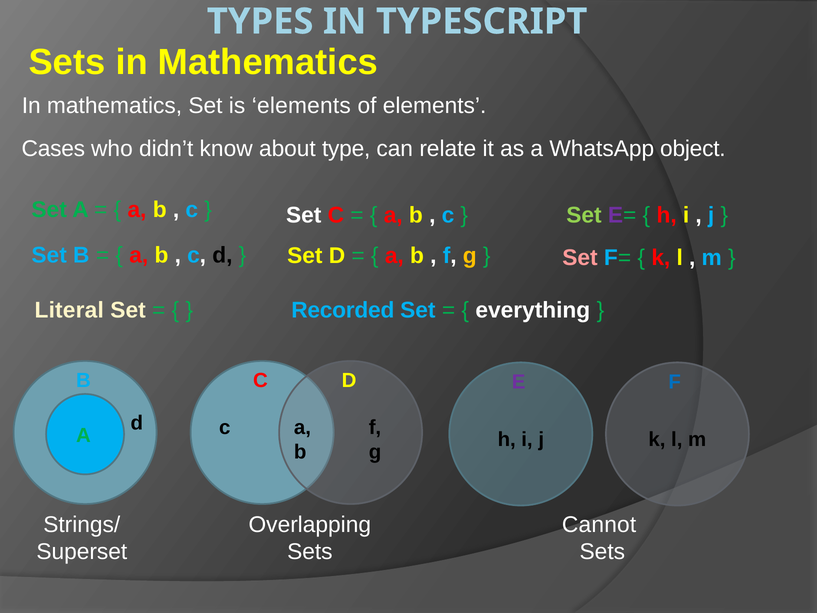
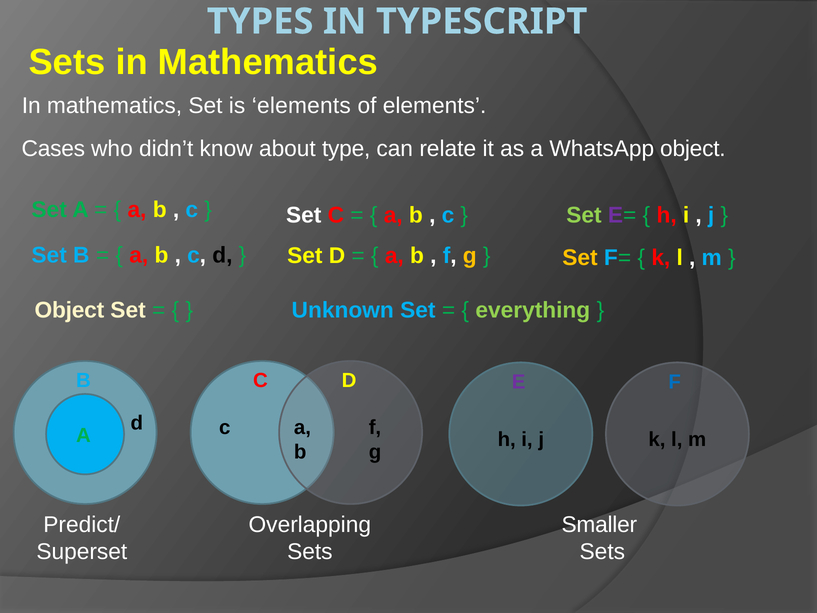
Set colour: pink -> yellow (580, 258)
Literal: Literal -> Object (69, 310)
Recorded: Recorded -> Unknown (343, 310)
everything colour: white -> light green (533, 310)
Strings/: Strings/ -> Predict/ (82, 524)
Cannot: Cannot -> Smaller (599, 524)
